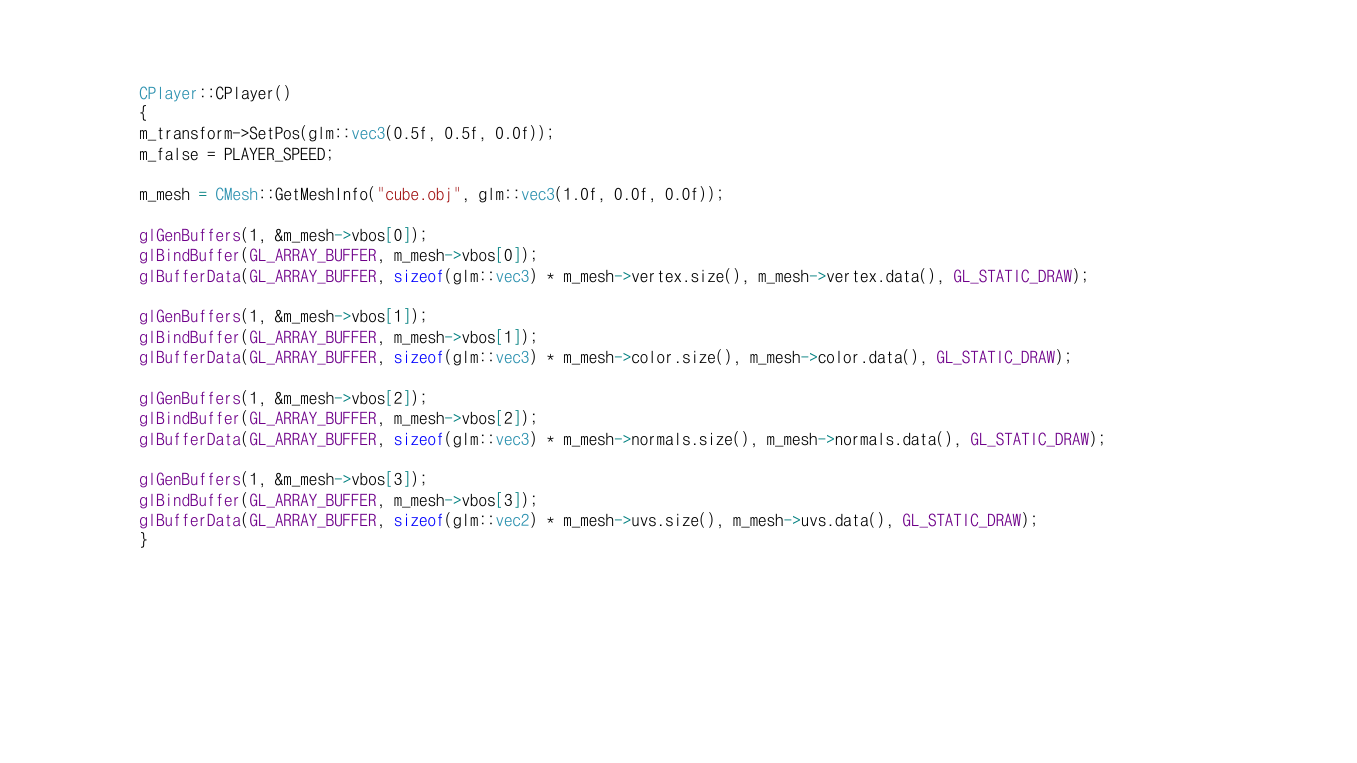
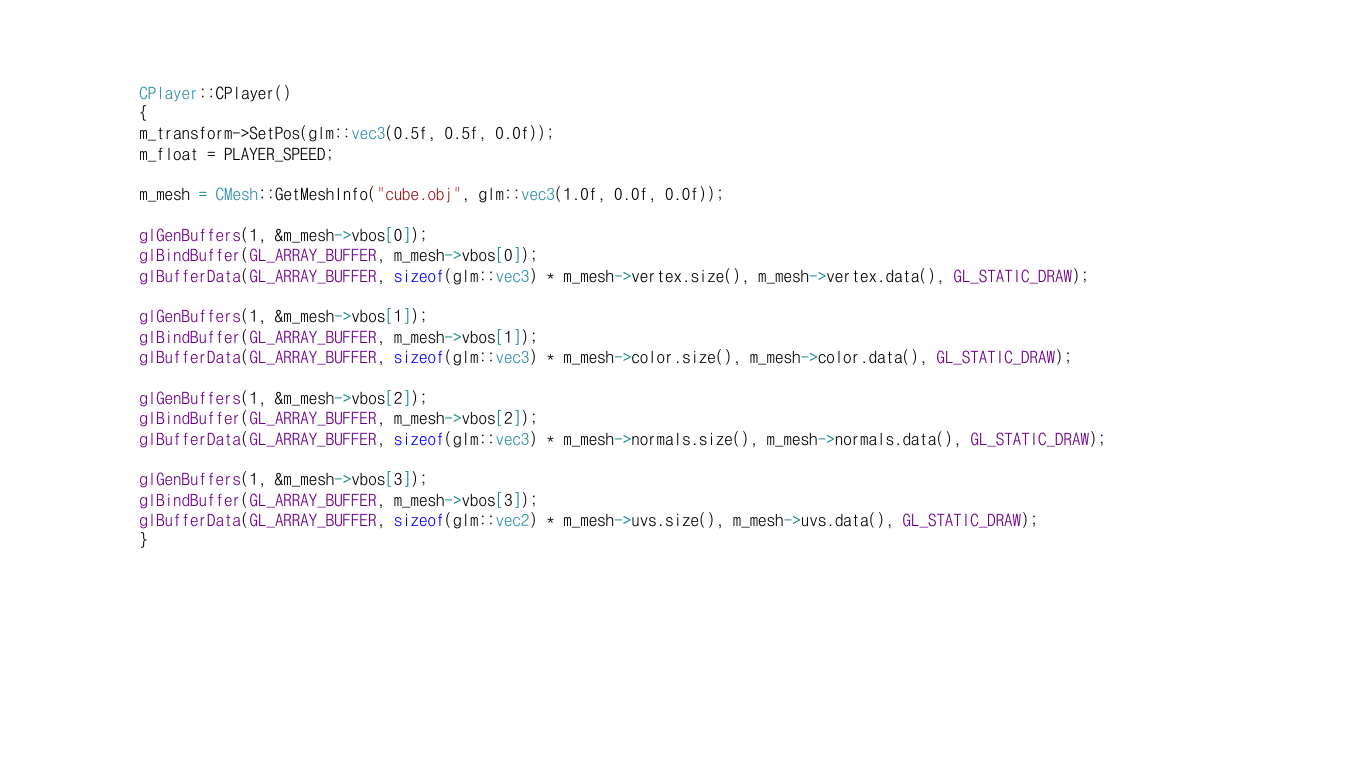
m_false: m_false -> m_float (169, 155)
